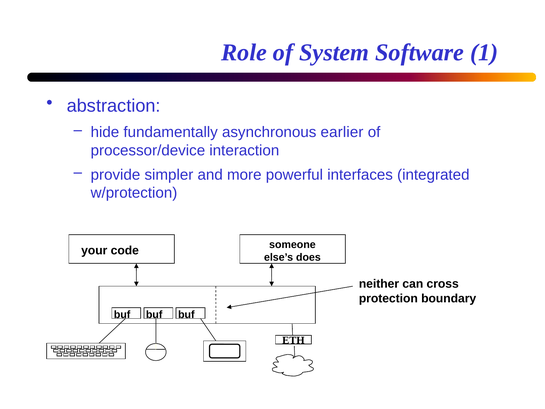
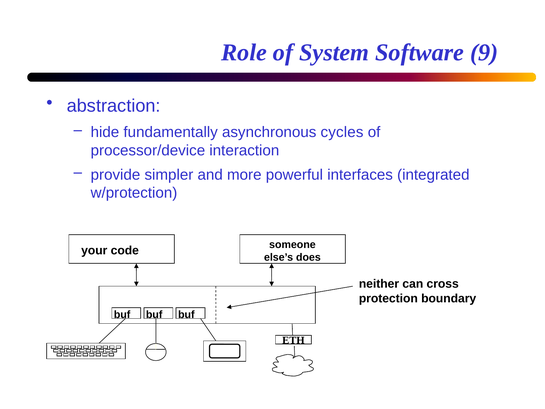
1: 1 -> 9 (484, 53)
earlier: earlier -> cycles (342, 132)
